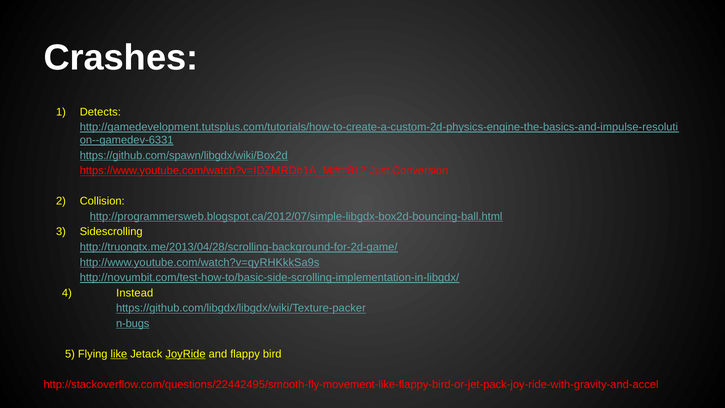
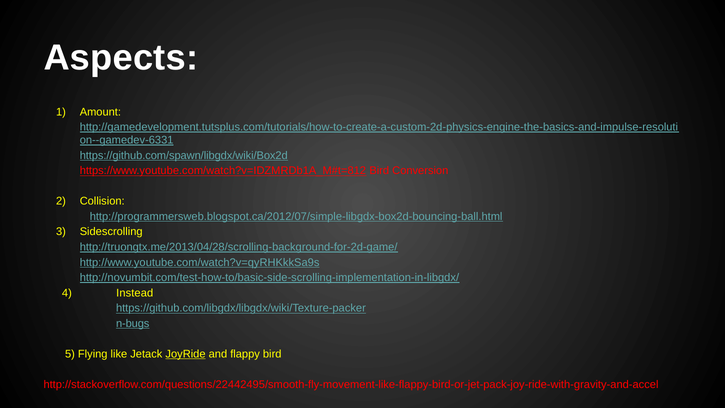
Crashes: Crashes -> Aspects (121, 58)
Detects: Detects -> Amount (100, 112)
Just: Just -> Bird (379, 171)
like underline: present -> none (119, 354)
